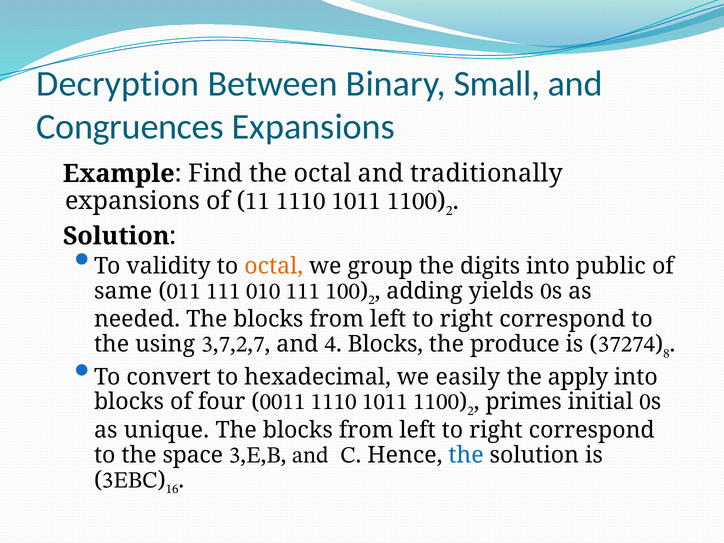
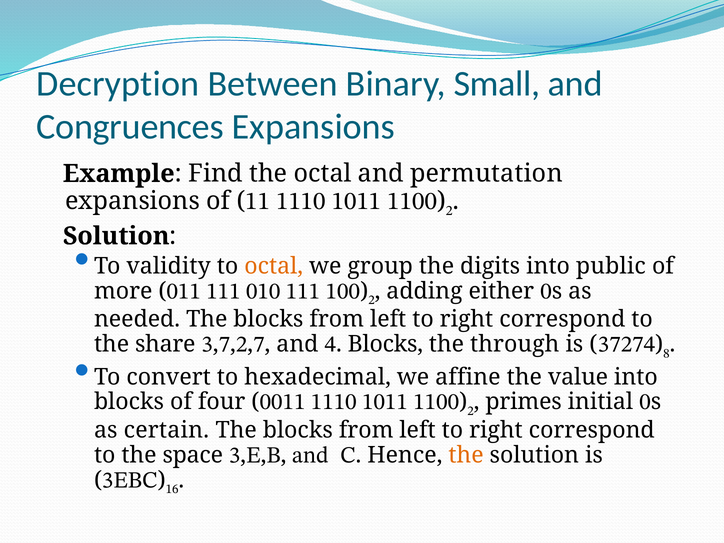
traditionally: traditionally -> permutation (487, 174)
same: same -> more (123, 291)
yields: yields -> either (501, 291)
using: using -> share (165, 344)
produce: produce -> through (515, 344)
easily: easily -> affine (468, 377)
apply: apply -> value (578, 377)
unique: unique -> certain (166, 430)
the colour: blue -> orange (466, 455)
